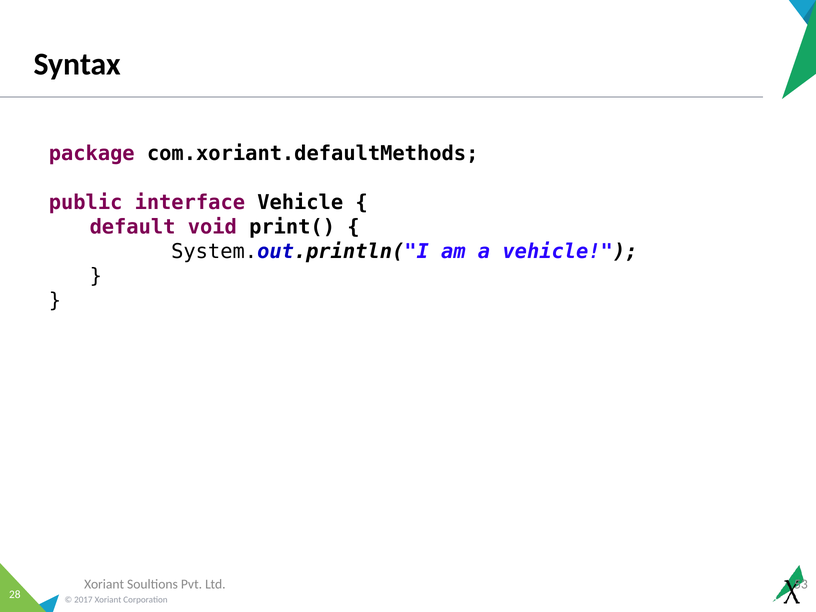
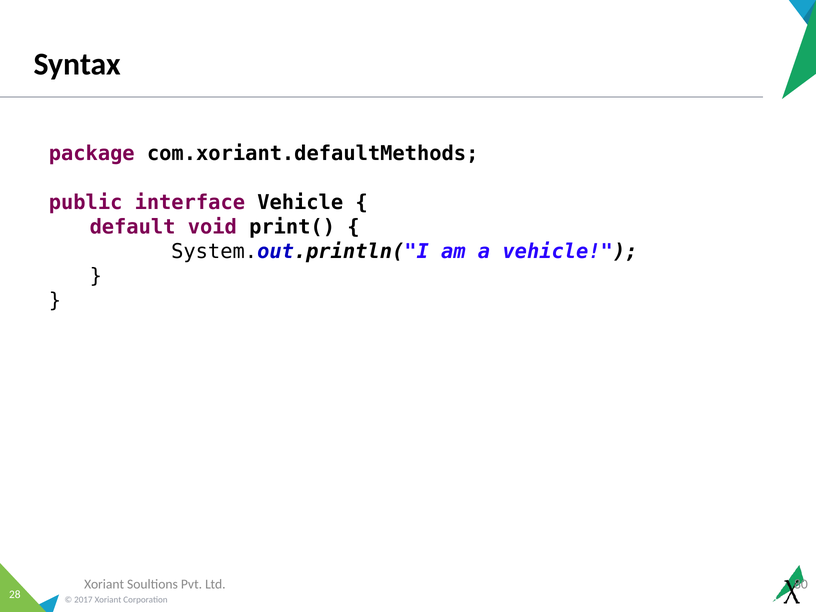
53: 53 -> 80 (801, 584)
